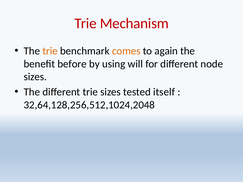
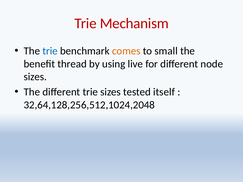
trie colour: orange -> blue (50, 51)
again: again -> small (166, 51)
before: before -> thread (72, 64)
will: will -> live (135, 64)
